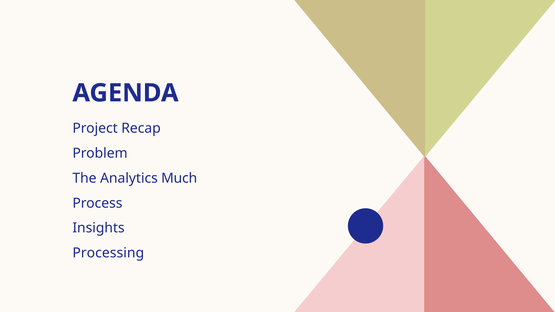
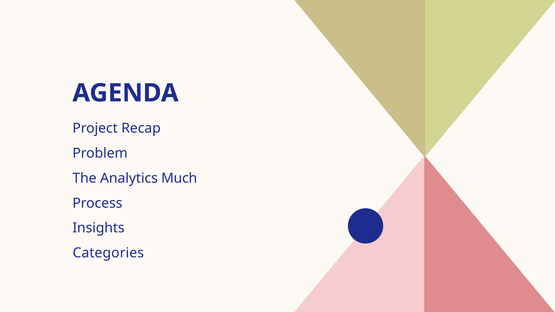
Processing: Processing -> Categories (108, 253)
